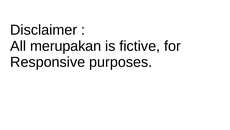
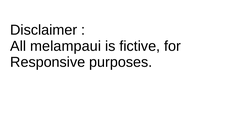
merupakan: merupakan -> melampaui (66, 46)
